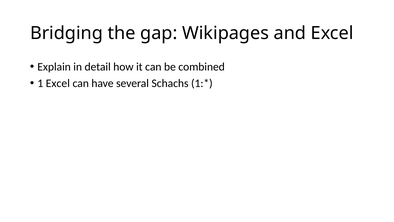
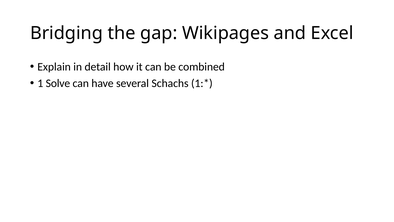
1 Excel: Excel -> Solve (58, 83)
